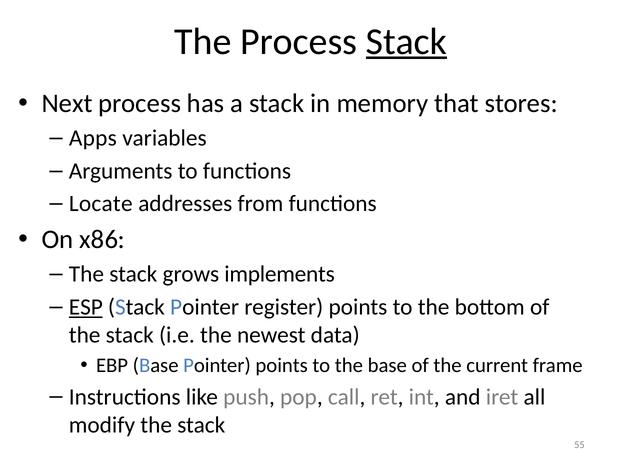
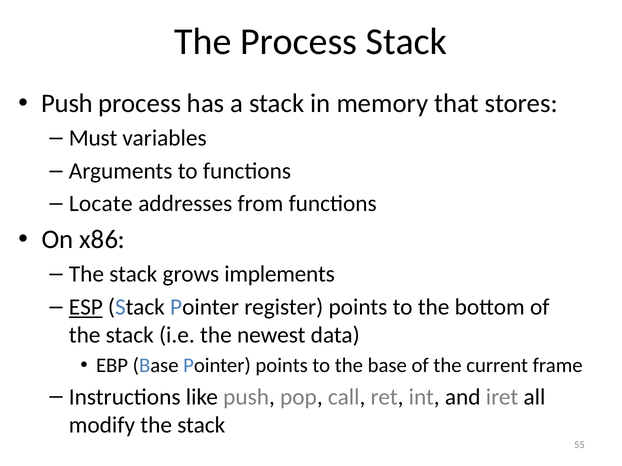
Stack underline: present -> none (407, 42)
Next: Next -> Push (67, 104)
Apps: Apps -> Must (93, 138)
